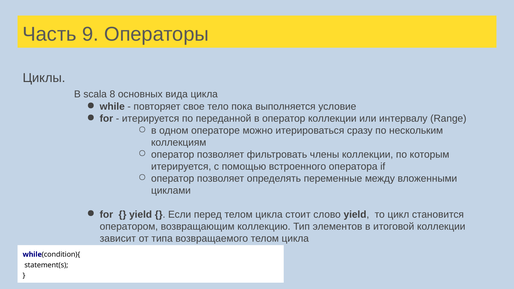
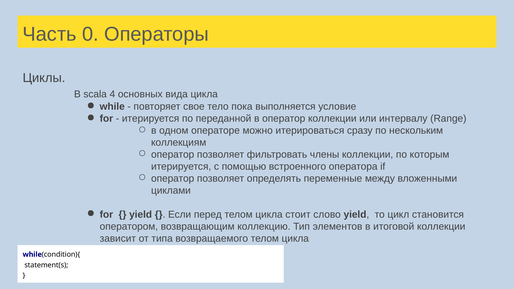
9: 9 -> 0 (90, 34)
8: 8 -> 4 (112, 94)
